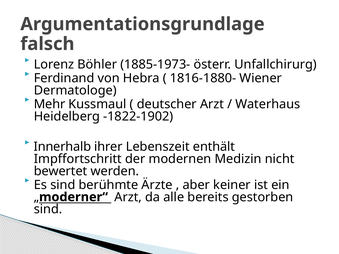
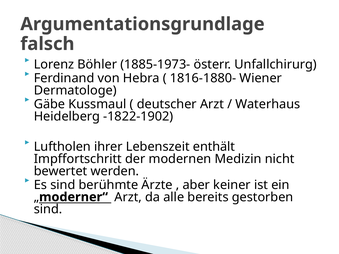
Mehr: Mehr -> Gäbe (49, 104)
Innerhalb: Innerhalb -> Luftholen (62, 147)
